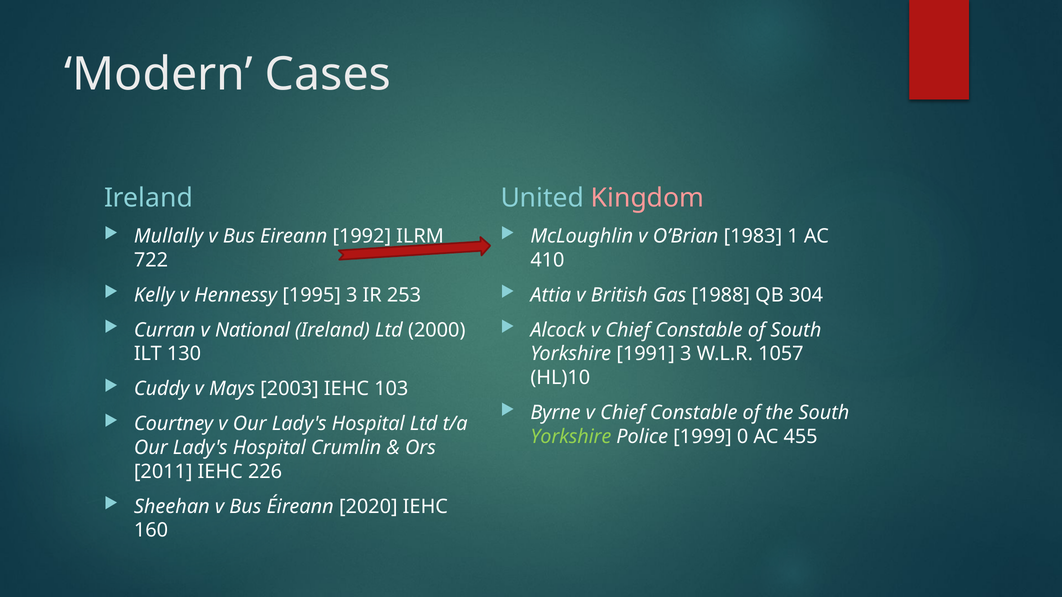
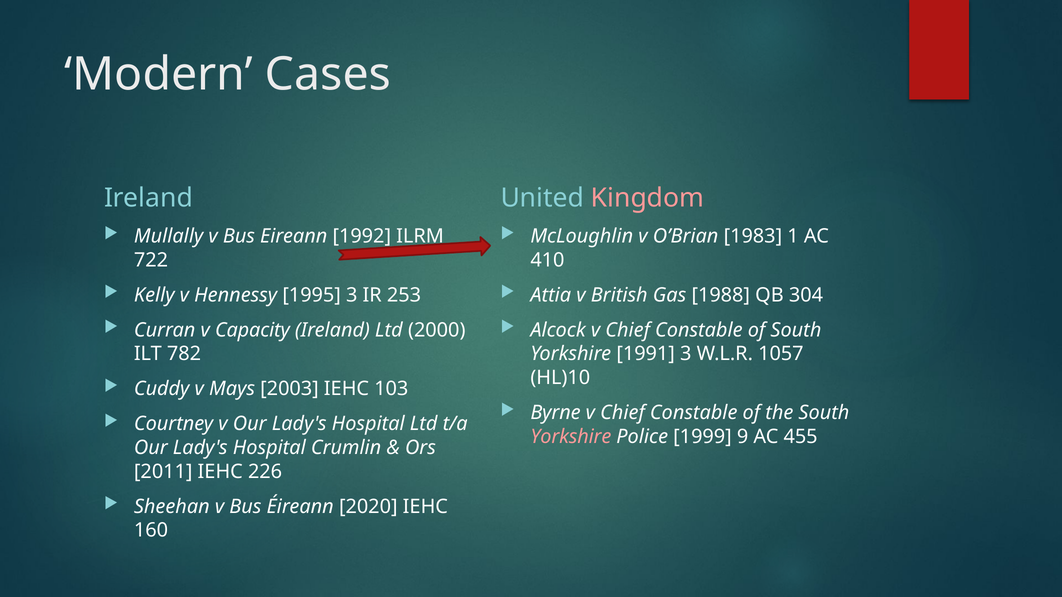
National: National -> Capacity (252, 330)
130: 130 -> 782 (184, 354)
Yorkshire colour: light green -> pink (571, 437)
0: 0 -> 9 (743, 437)
